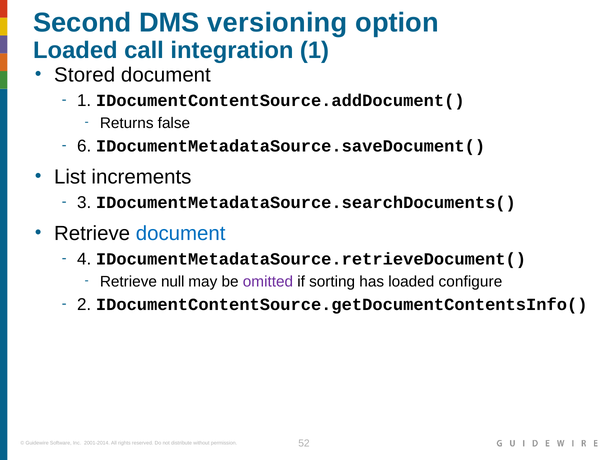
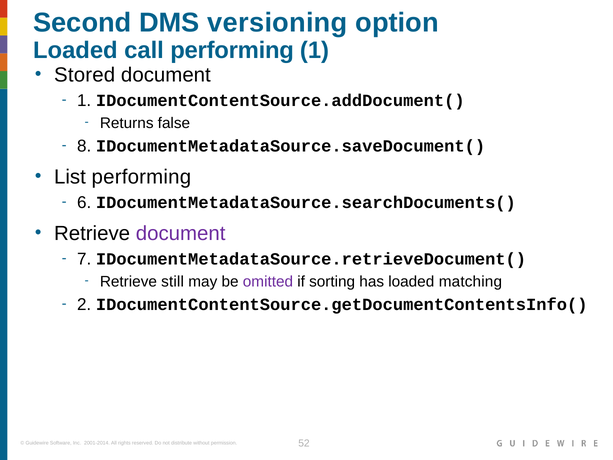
call integration: integration -> performing (232, 50)
6: 6 -> 8 (84, 146)
List increments: increments -> performing (141, 177)
3: 3 -> 6 (84, 202)
document colour: blue -> purple (181, 233)
4: 4 -> 7 (84, 259)
null: null -> still (173, 281)
configure: configure -> matching (470, 281)
